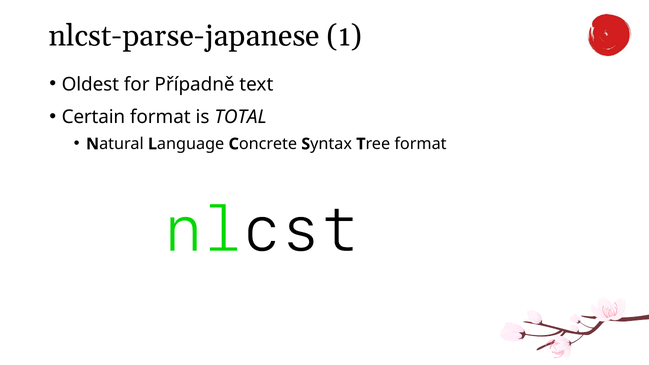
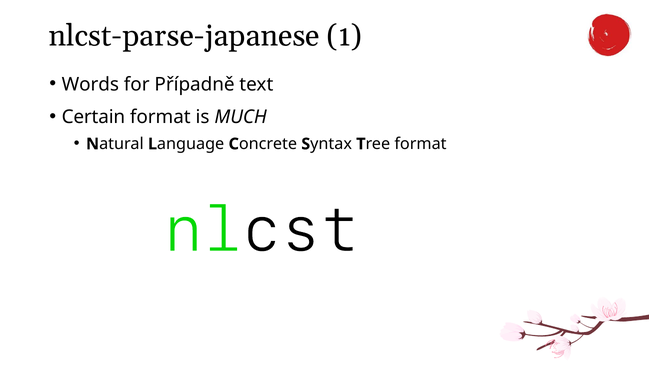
Oldest: Oldest -> Words (90, 84)
TOTAL: TOTAL -> MUCH (241, 117)
